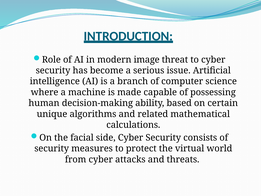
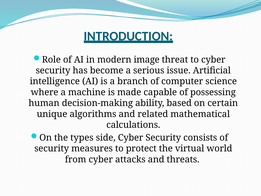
facial: facial -> types (82, 138)
